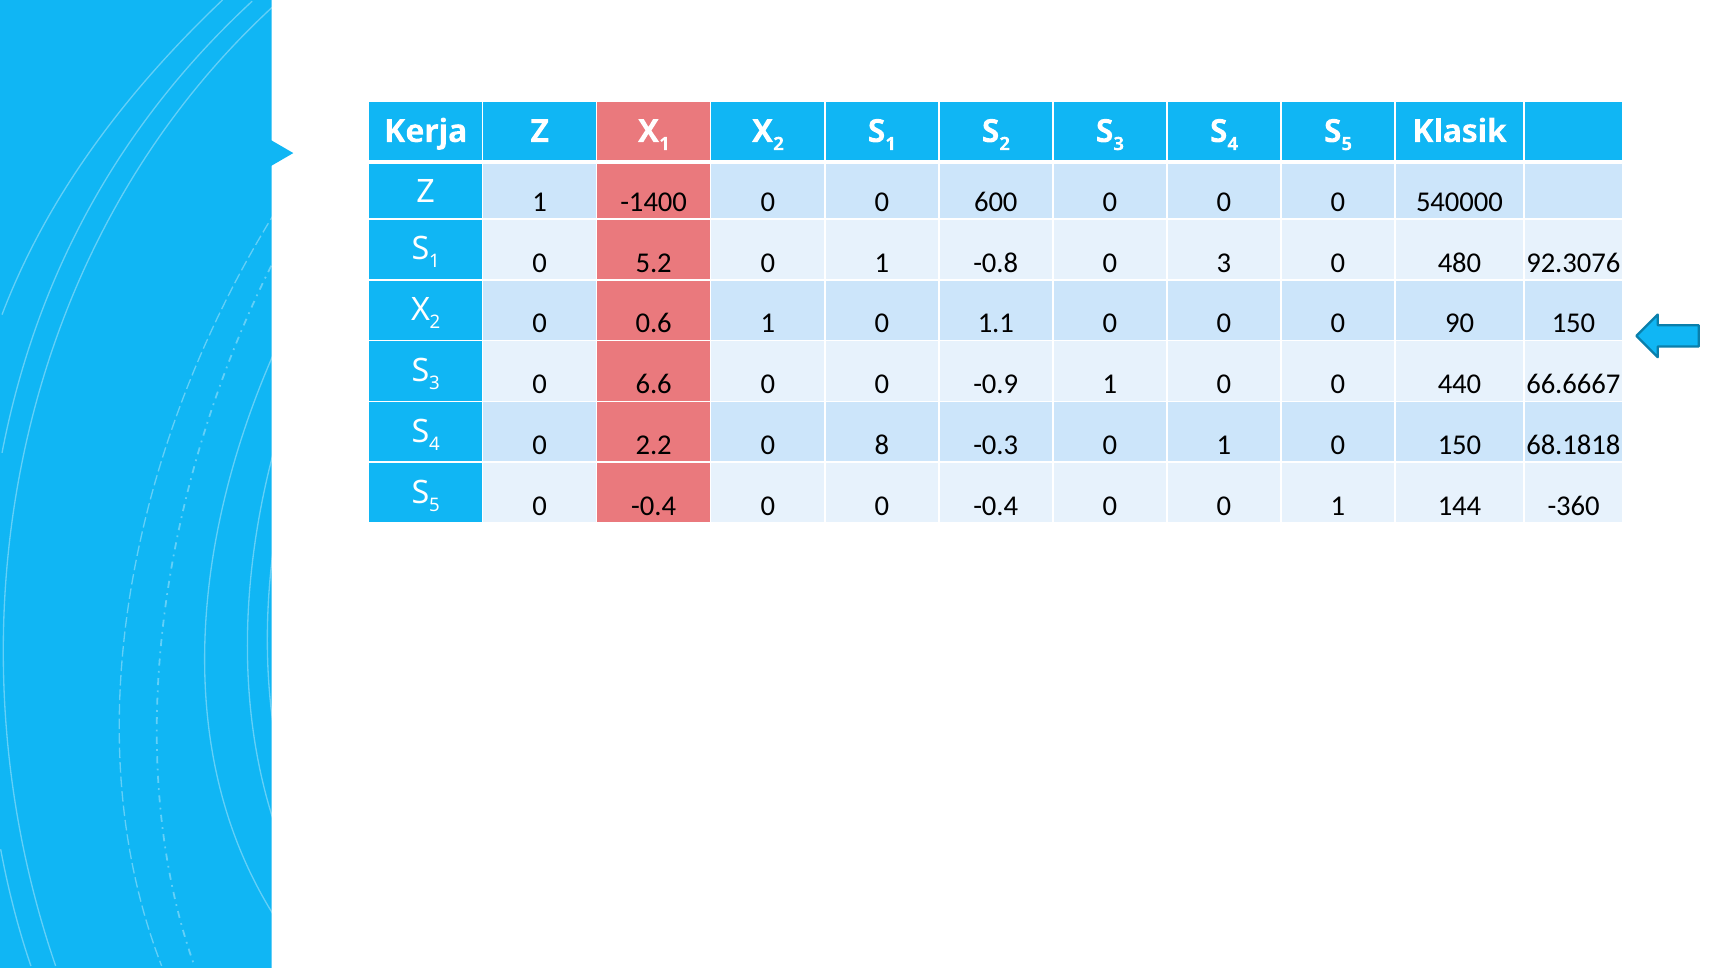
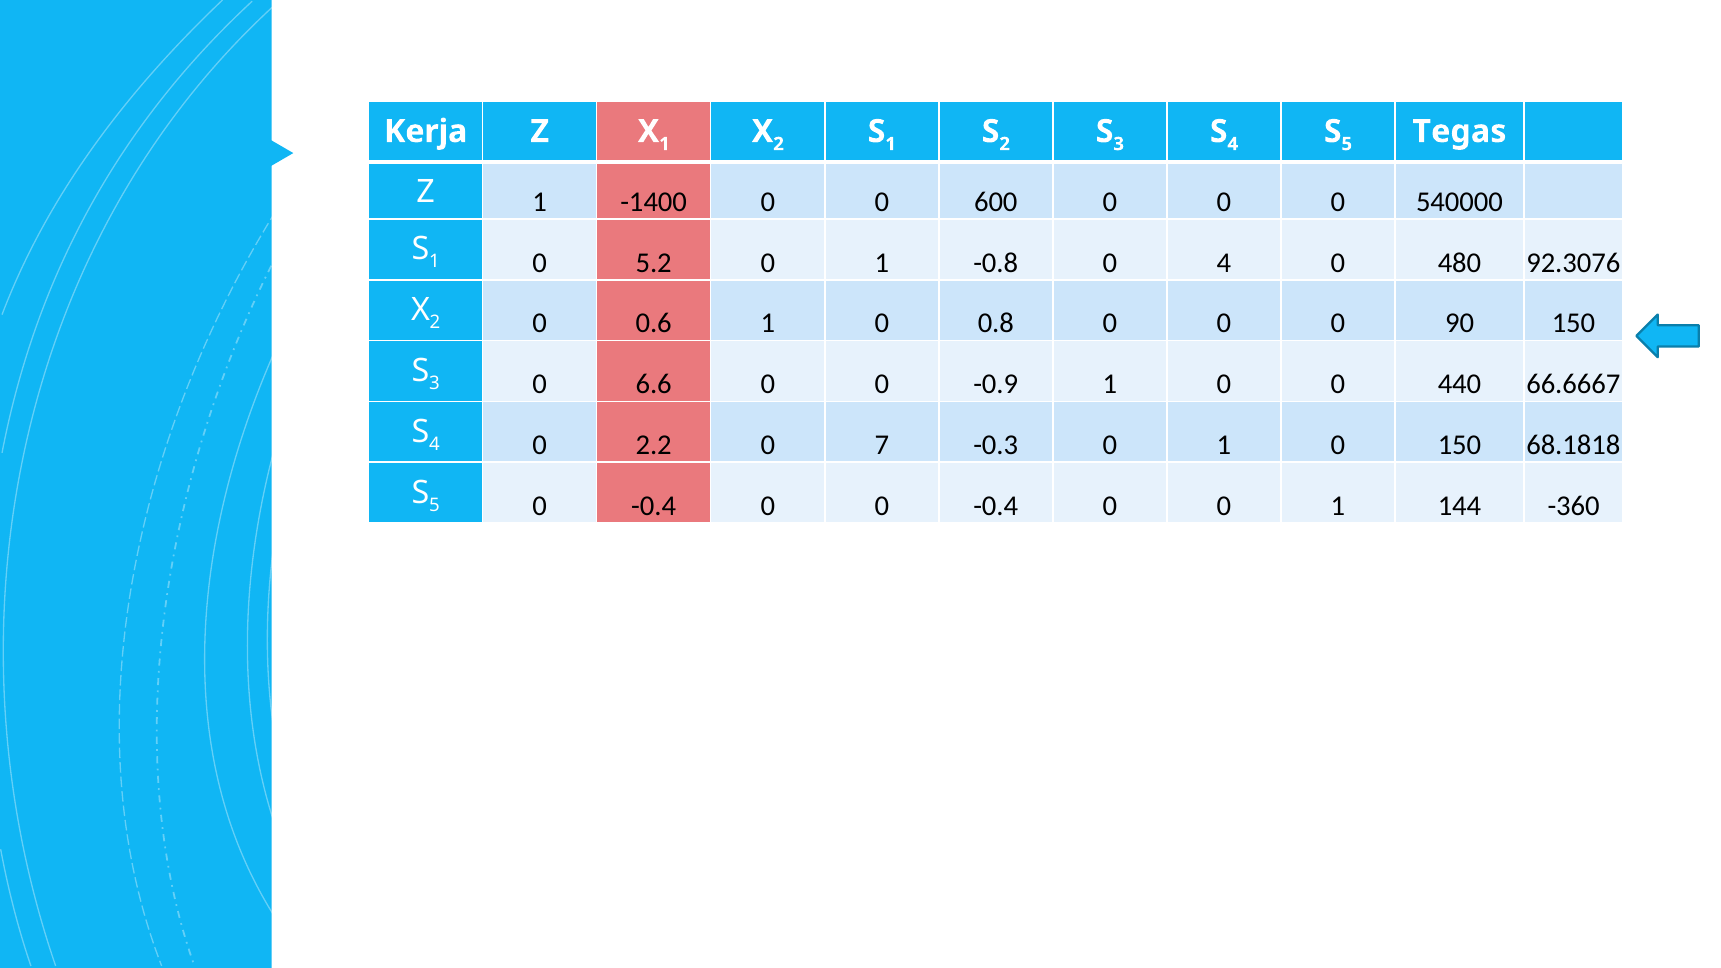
Klasik: Klasik -> Tegas (1459, 131)
0 3: 3 -> 4 (1224, 263)
1.1: 1.1 -> 0.8 (996, 323)
8: 8 -> 7 (882, 445)
